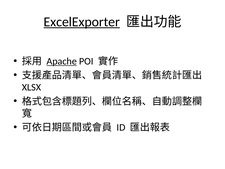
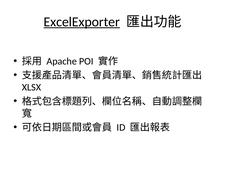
Apache underline: present -> none (62, 61)
